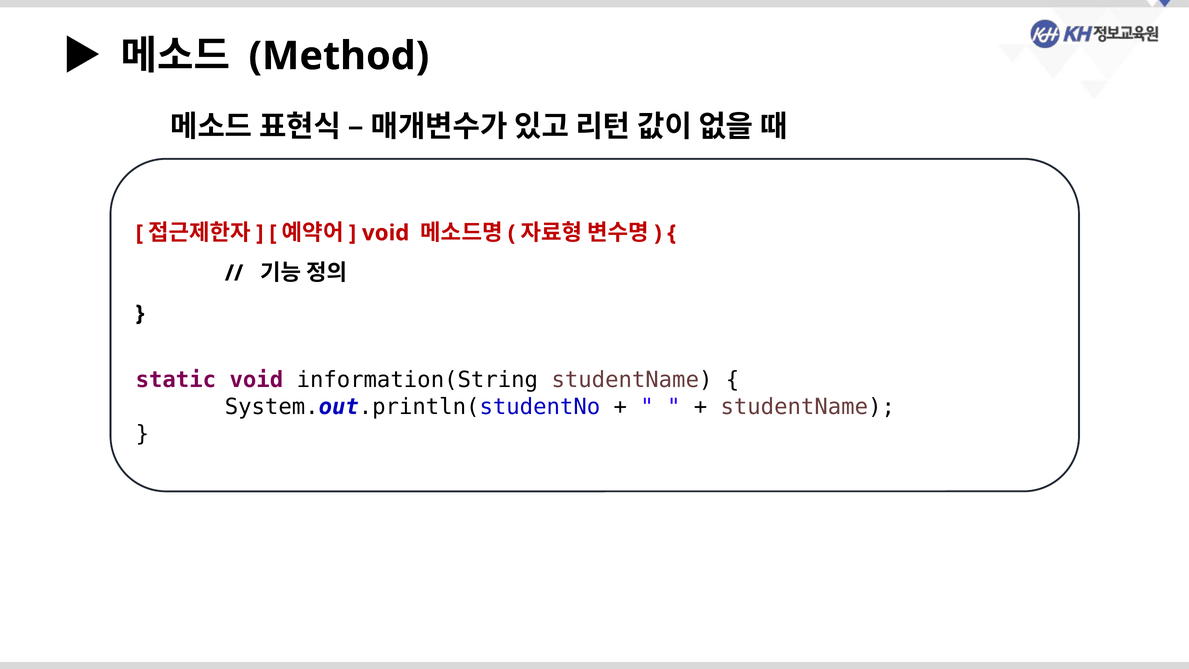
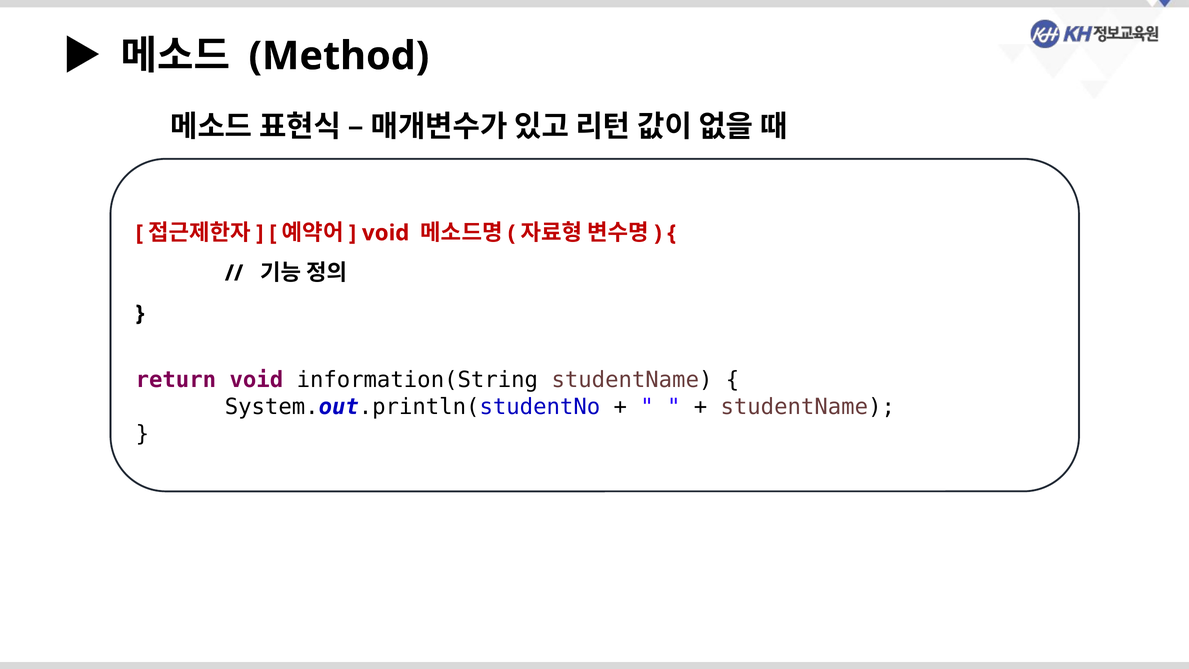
static: static -> return (176, 380)
